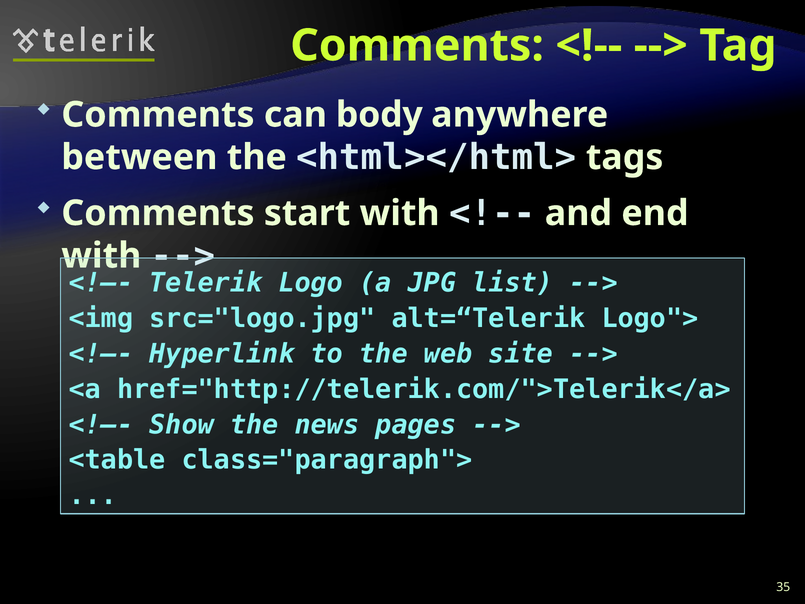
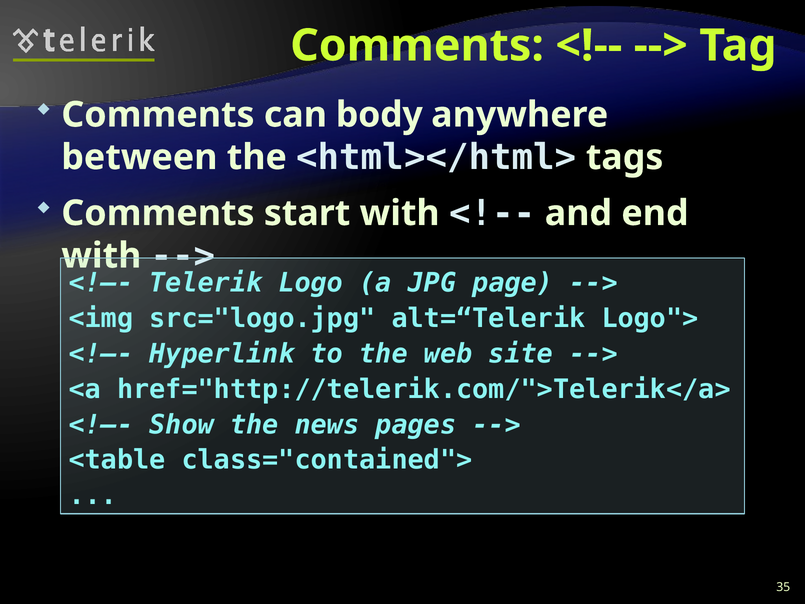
list: list -> page (513, 283)
class="paragraph">: class="paragraph"> -> class="contained"> (327, 460)
